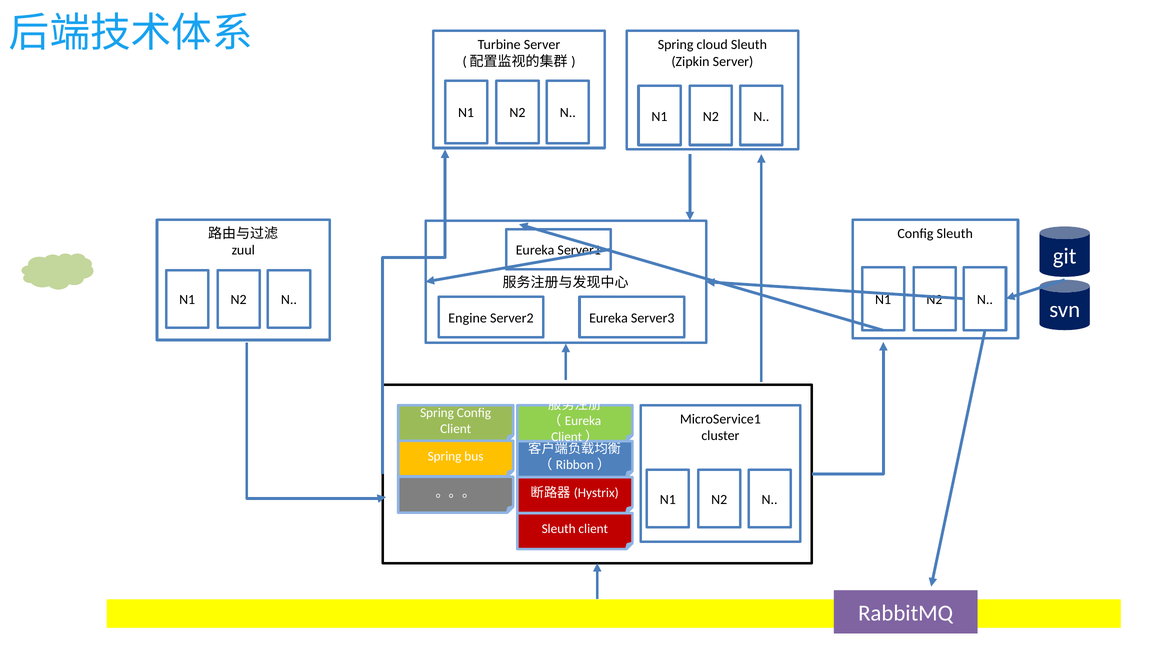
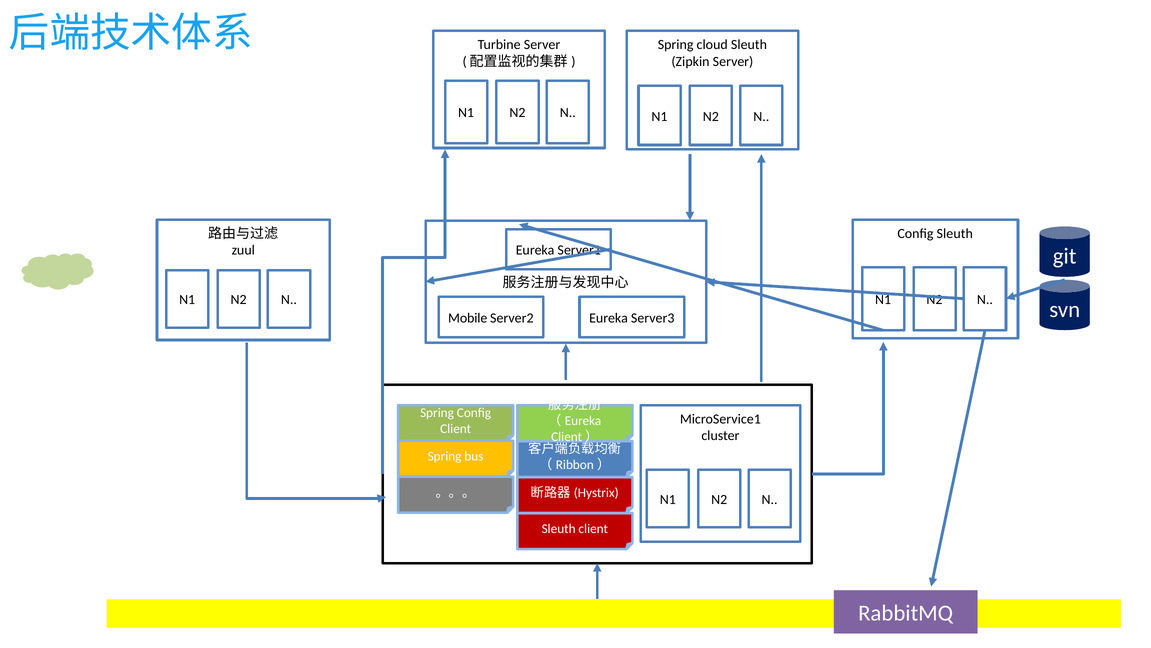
Engine: Engine -> Mobile (468, 318)
